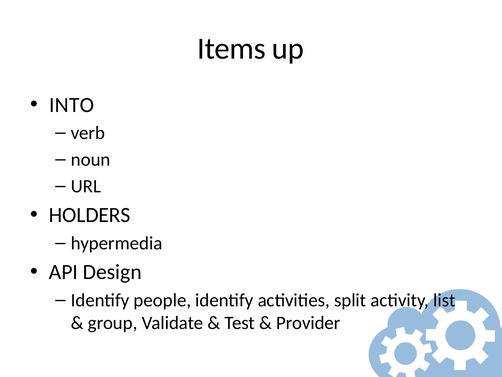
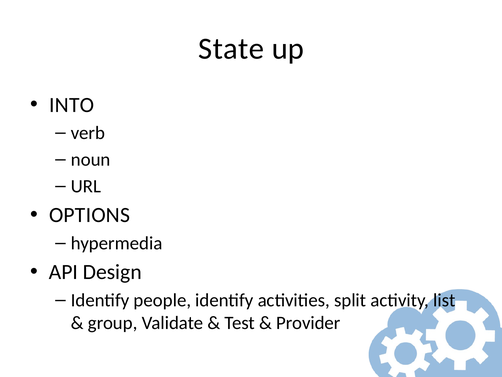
Items: Items -> State (231, 49)
HOLDERS: HOLDERS -> OPTIONS (90, 215)
